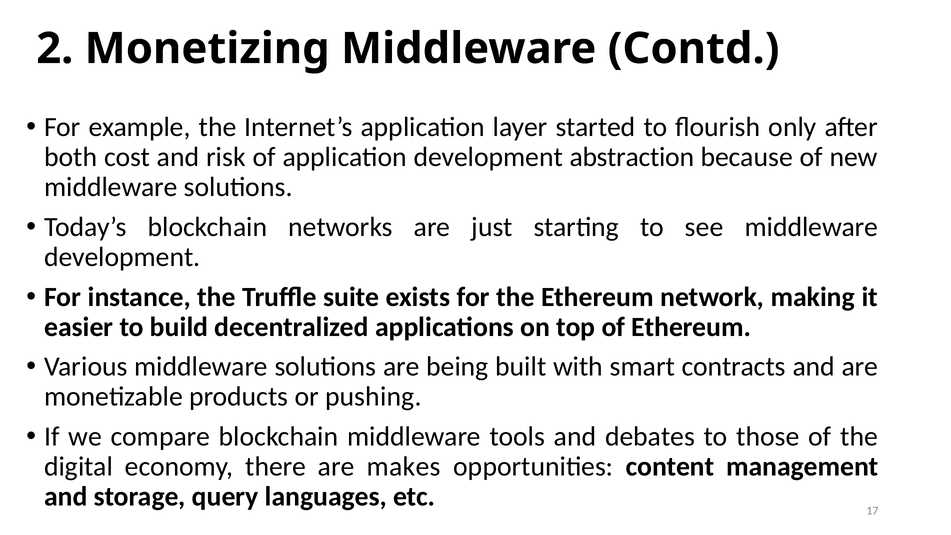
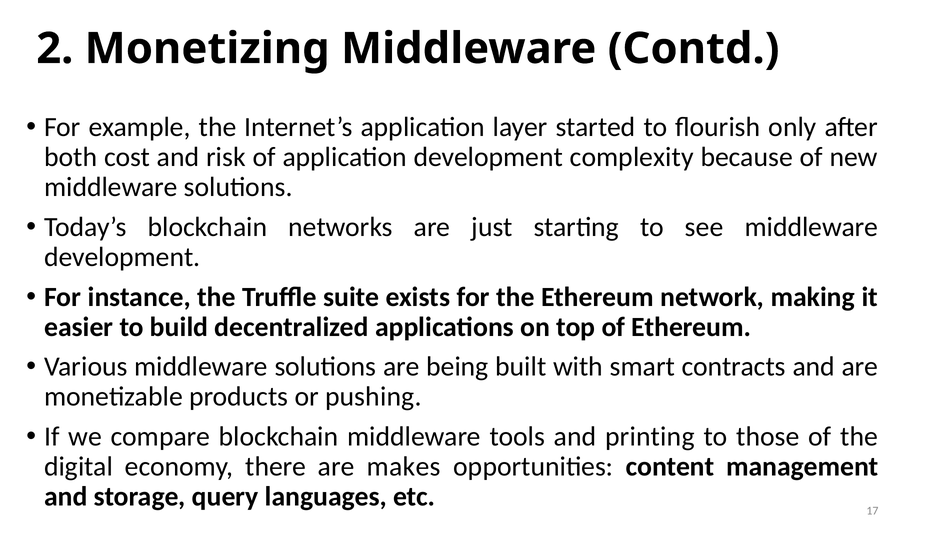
abstraction: abstraction -> complexity (632, 157)
debates: debates -> printing (650, 437)
